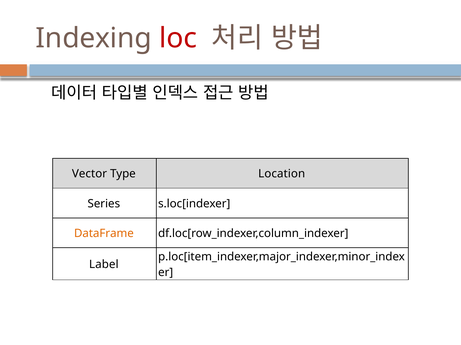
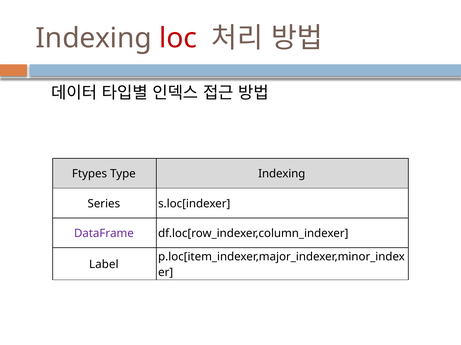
Vector: Vector -> Ftypes (90, 174)
Type Location: Location -> Indexing (282, 174)
DataFrame colour: orange -> purple (104, 234)
